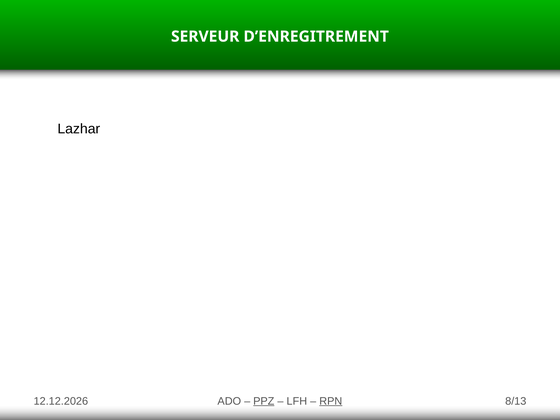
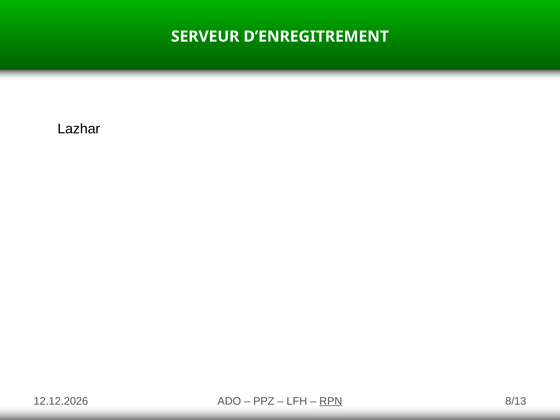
PPZ underline: present -> none (264, 401)
